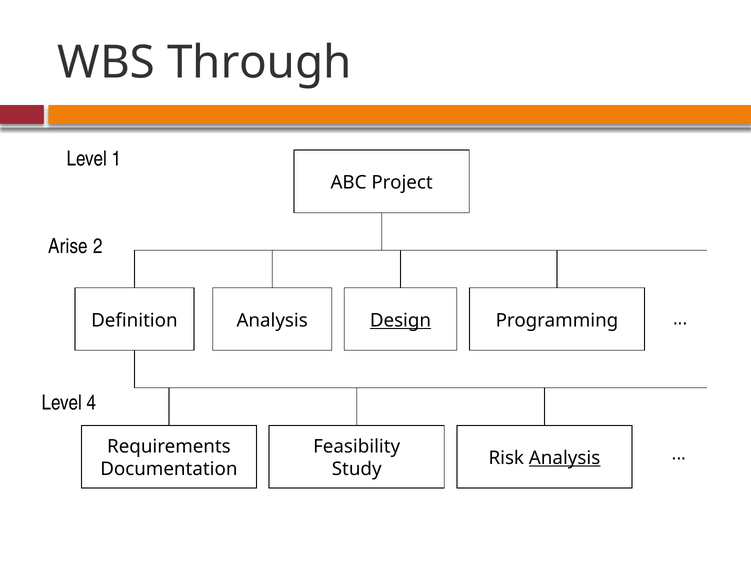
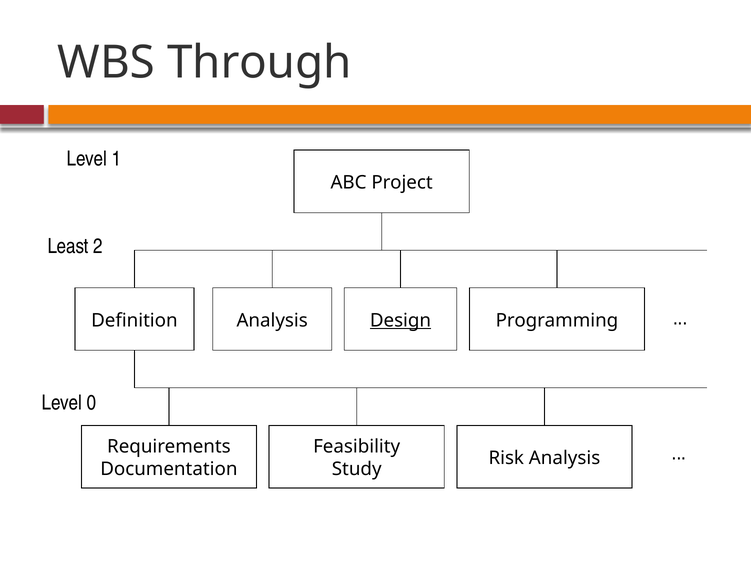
Arise: Arise -> Least (68, 246)
4: 4 -> 0 (92, 403)
Analysis underline: present -> none (565, 458)
